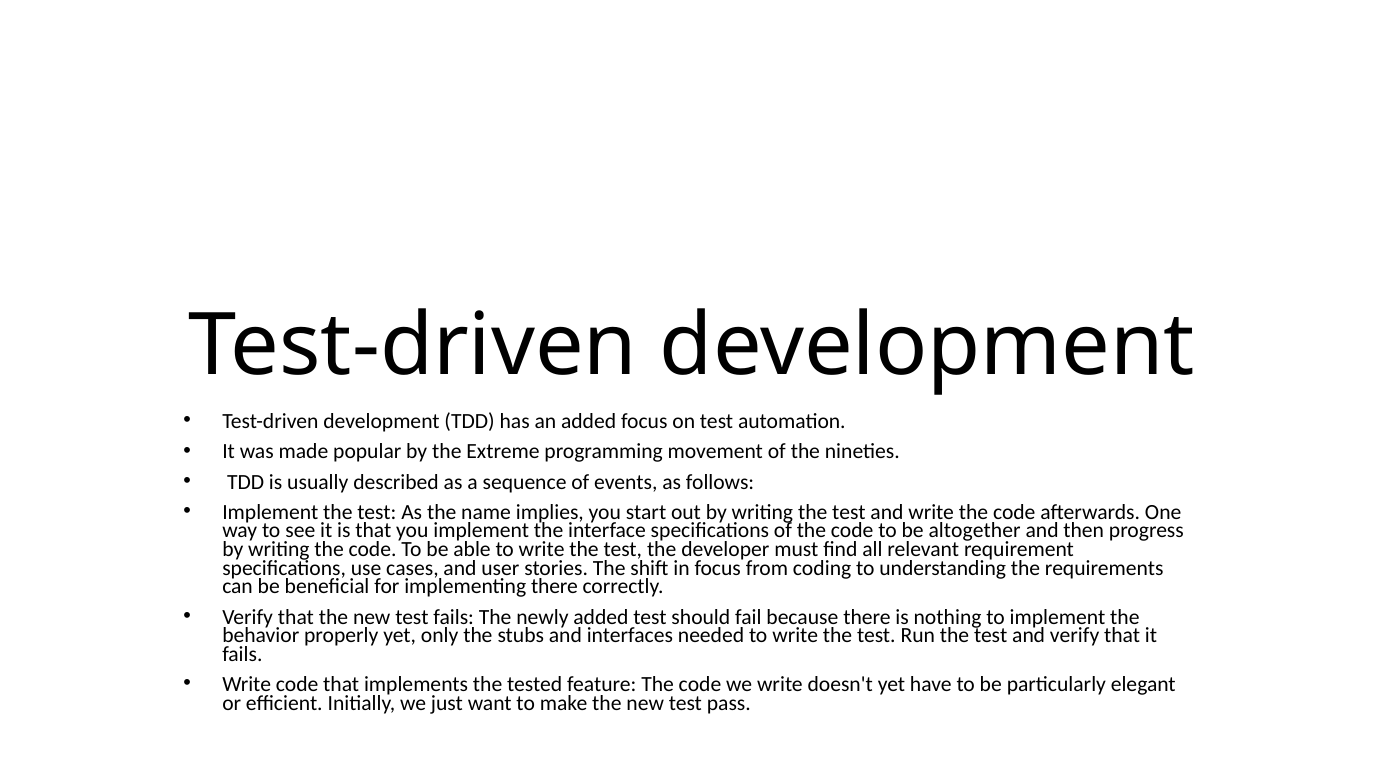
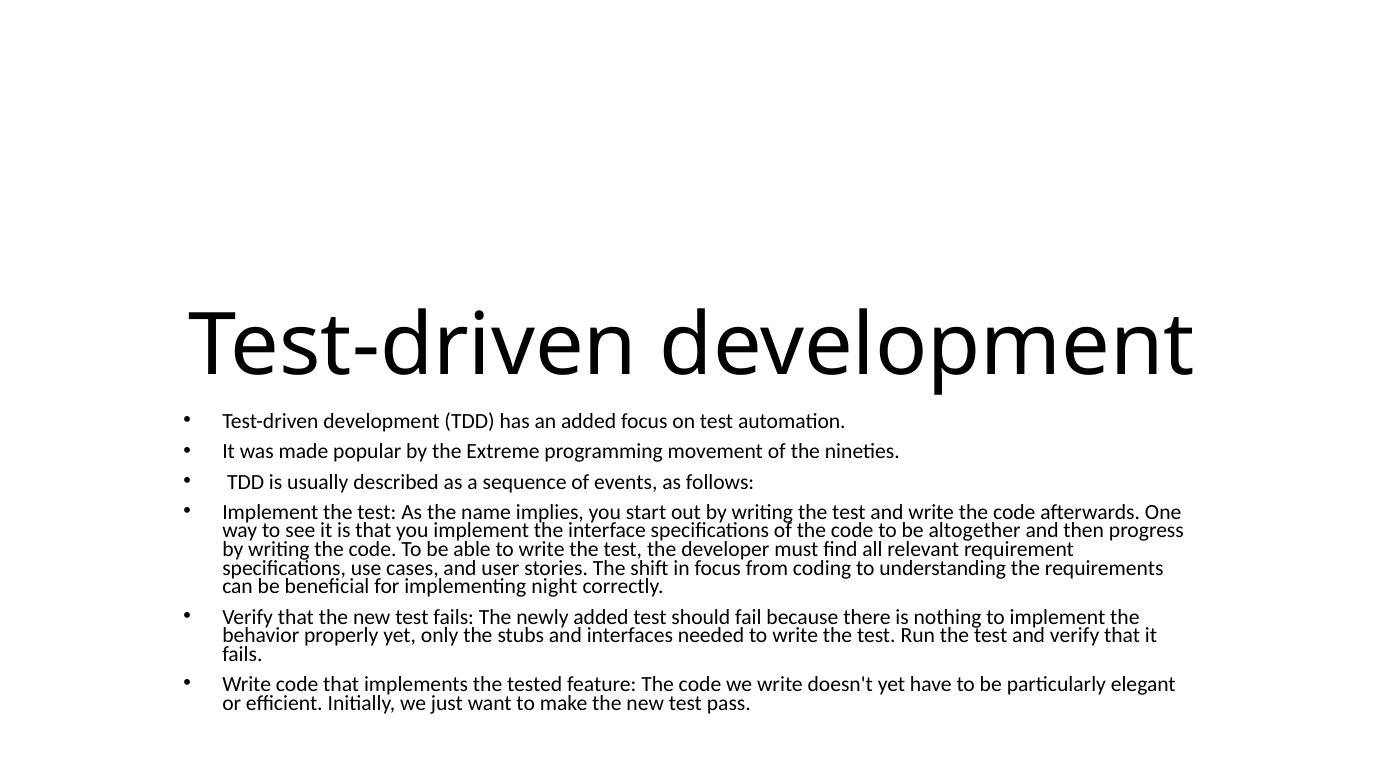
implementing there: there -> night (554, 587)
